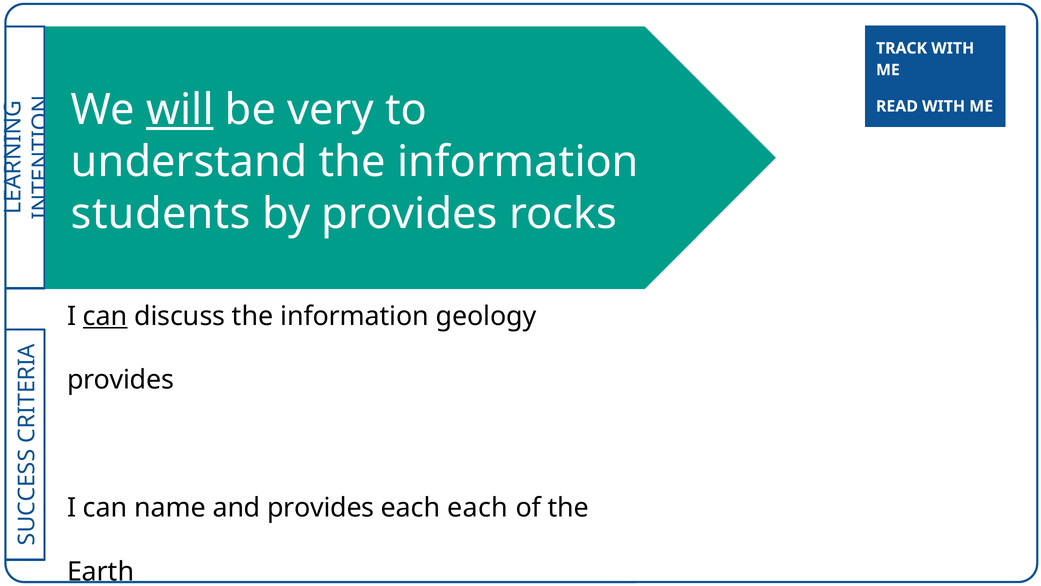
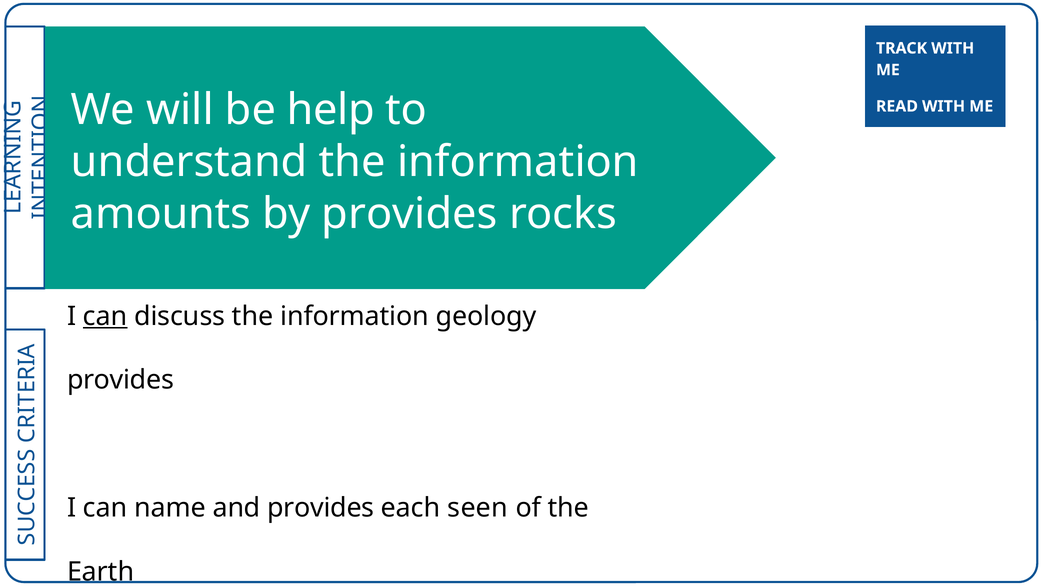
will underline: present -> none (180, 110)
very: very -> help (331, 110)
students: students -> amounts (161, 214)
each each: each -> seen (478, 508)
